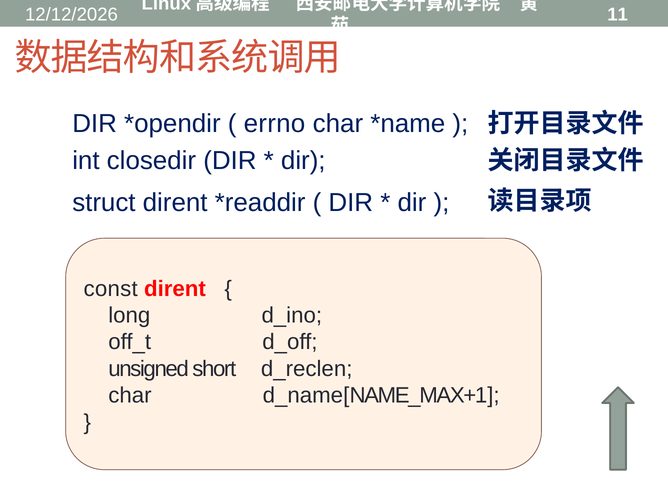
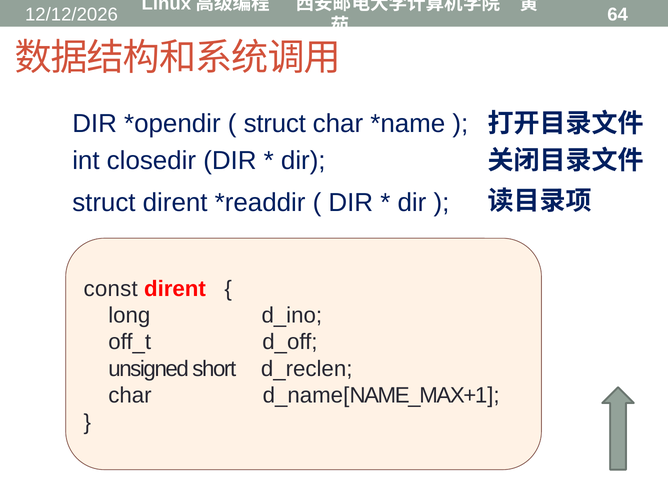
11: 11 -> 64 (618, 15)
errno: errno -> struct (275, 124)
